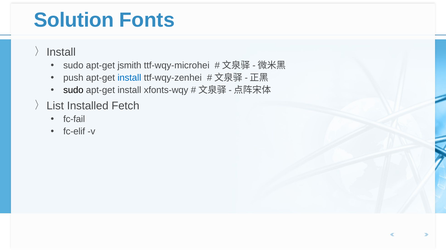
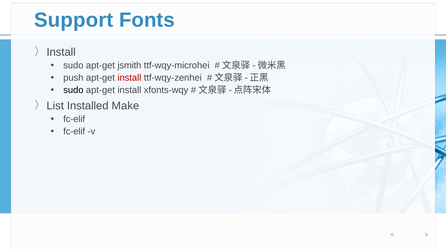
Solution: Solution -> Support (74, 20)
install colour: blue -> red (129, 78)
Fetch: Fetch -> Make (125, 106)
fc-fail: fc-fail -> fc-elif (74, 119)
